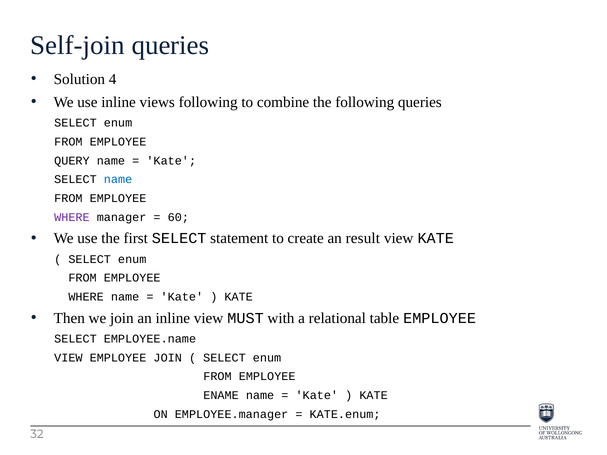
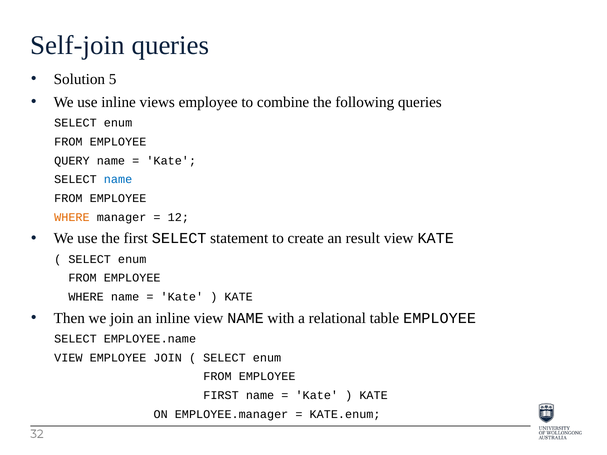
4: 4 -> 5 (113, 79)
views following: following -> employee (208, 102)
WHERE colour: purple -> orange (72, 217)
60: 60 -> 12 (178, 217)
view MUST: MUST -> NAME (246, 318)
ENAME: ENAME -> FIRST (221, 396)
